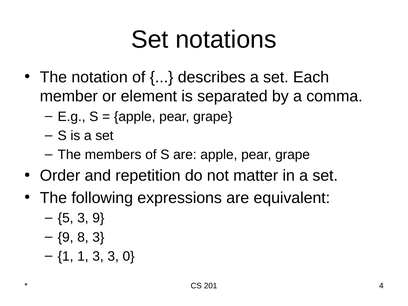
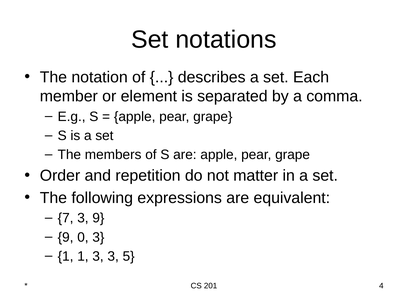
5: 5 -> 7 (66, 218)
8: 8 -> 0 (83, 237)
0: 0 -> 5 (129, 256)
